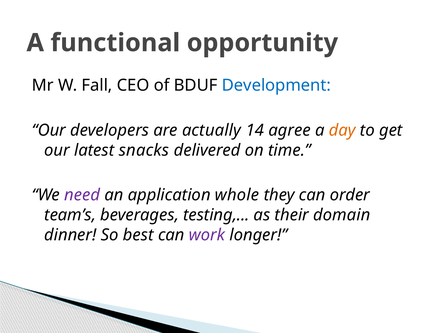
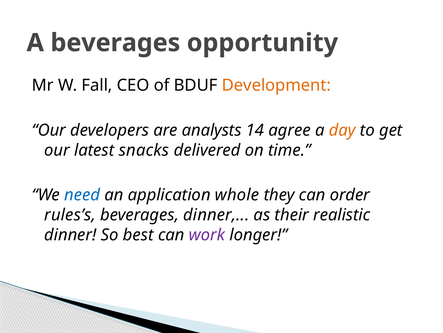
A functional: functional -> beverages (115, 43)
Development colour: blue -> orange (276, 85)
actually: actually -> analysts (212, 130)
need colour: purple -> blue (82, 195)
team’s: team’s -> rules’s (70, 215)
beverages testing: testing -> dinner (216, 215)
domain: domain -> realistic (342, 215)
